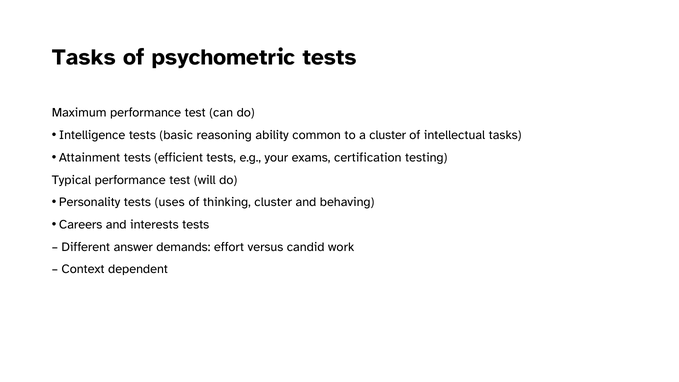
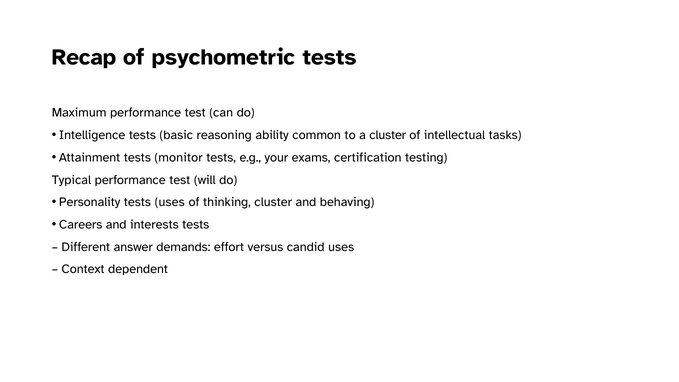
Tasks: Tasks -> Recap (84, 57)
efficient: efficient -> monitor (179, 157)
candid work: work -> uses (341, 247)
